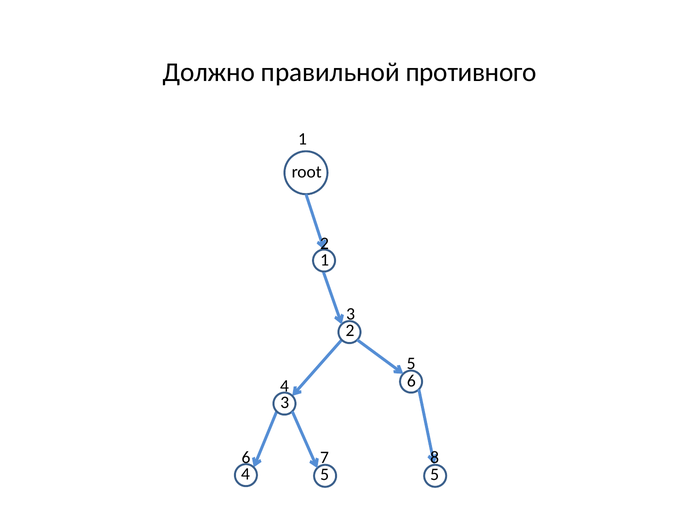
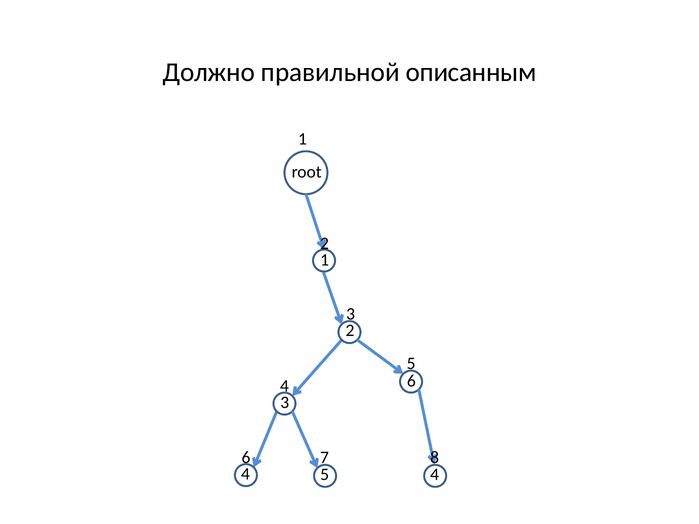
противного: противного -> описанным (471, 72)
4 5: 5 -> 4 (435, 475)
